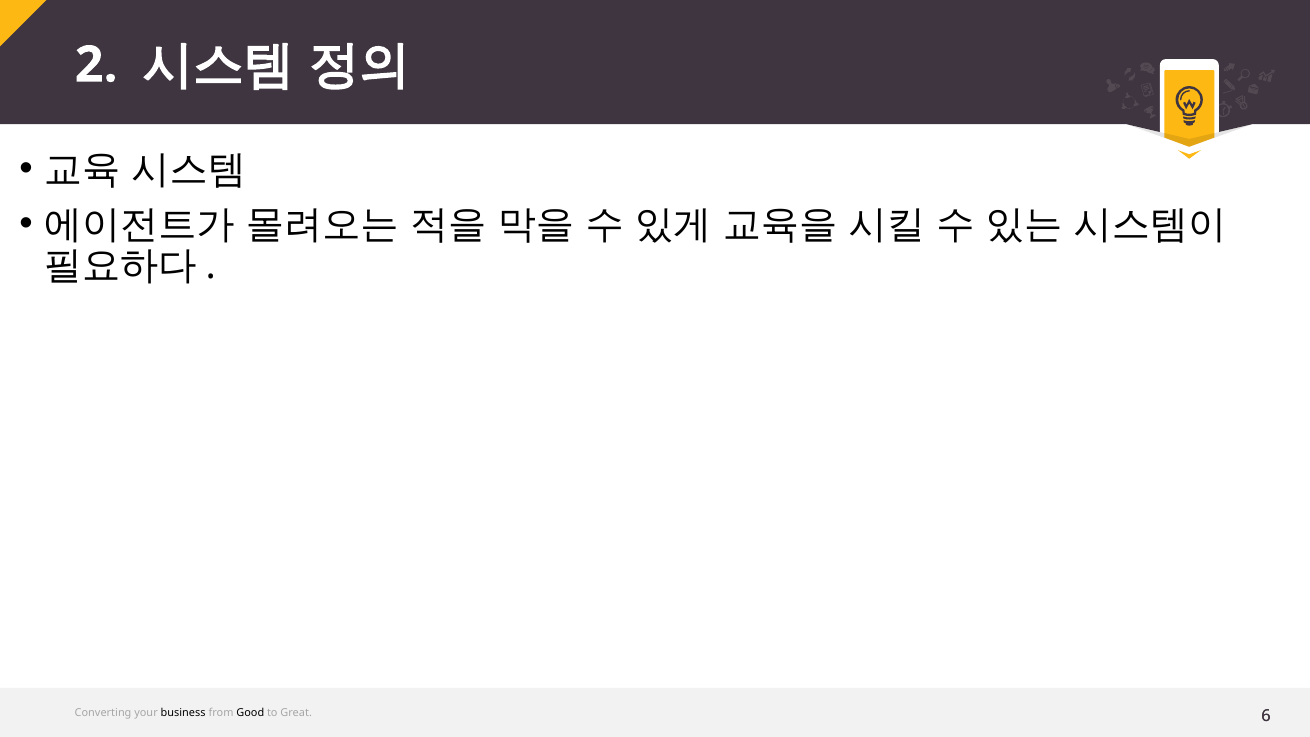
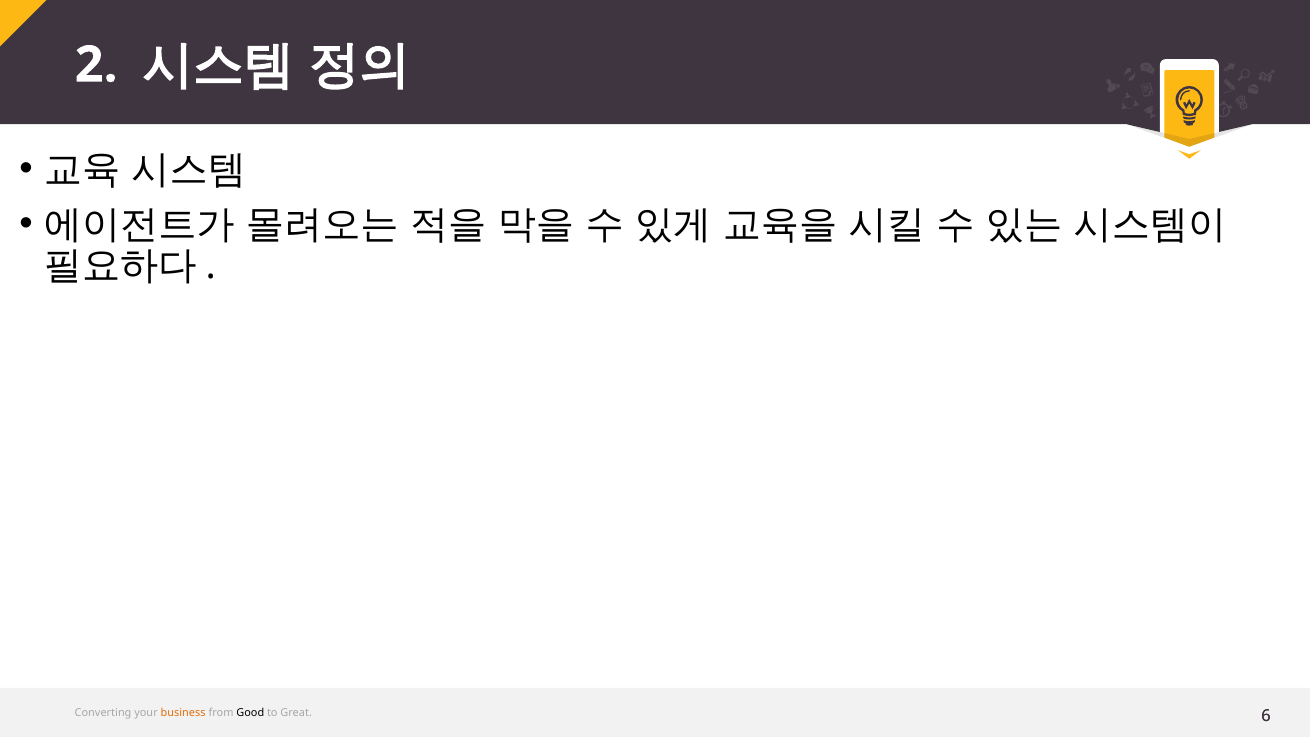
business colour: black -> orange (183, 712)
